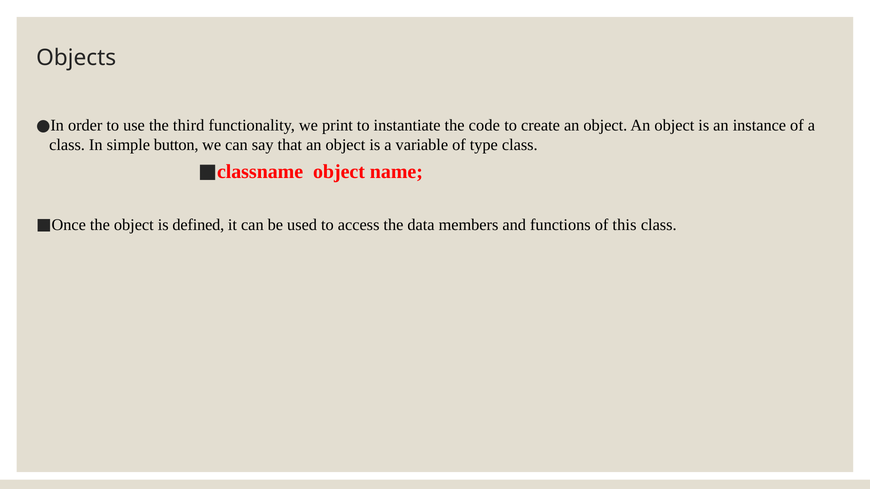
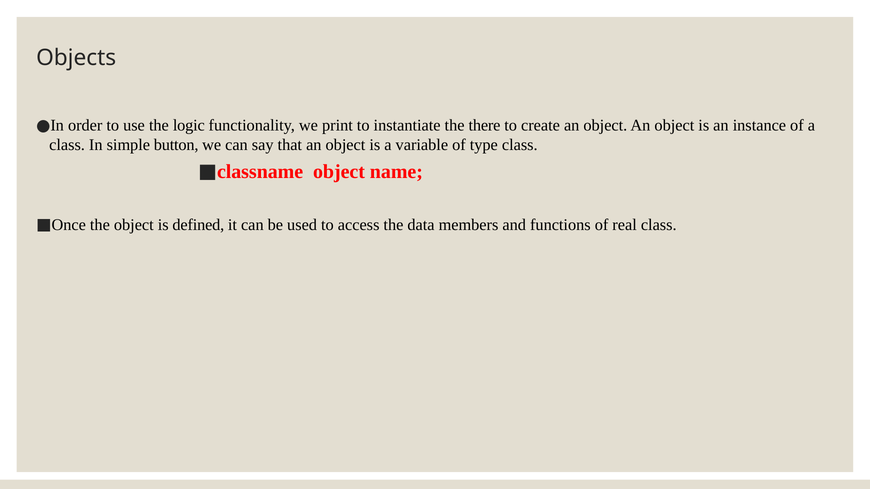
third: third -> logic (189, 126)
code: code -> there (484, 126)
this: this -> real (625, 225)
